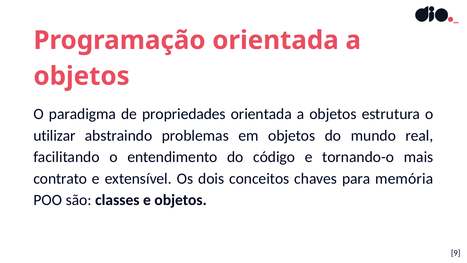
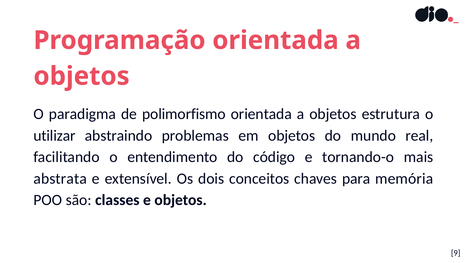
propriedades: propriedades -> polimorfismo (184, 114)
contrato: contrato -> abstrata (60, 178)
